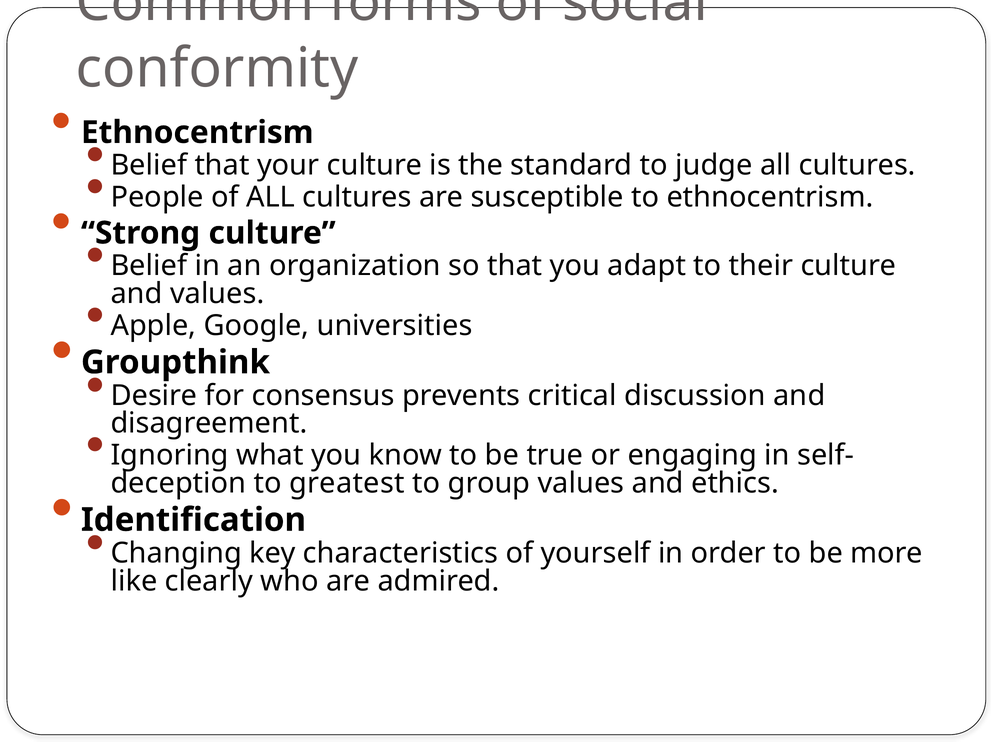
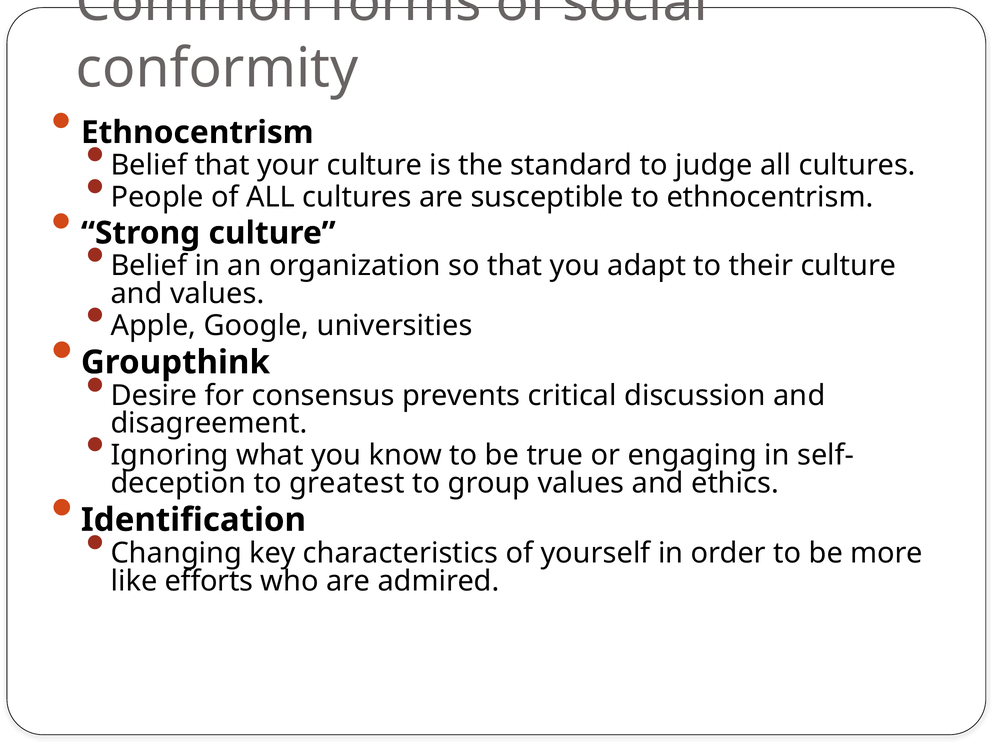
clearly: clearly -> efforts (209, 581)
